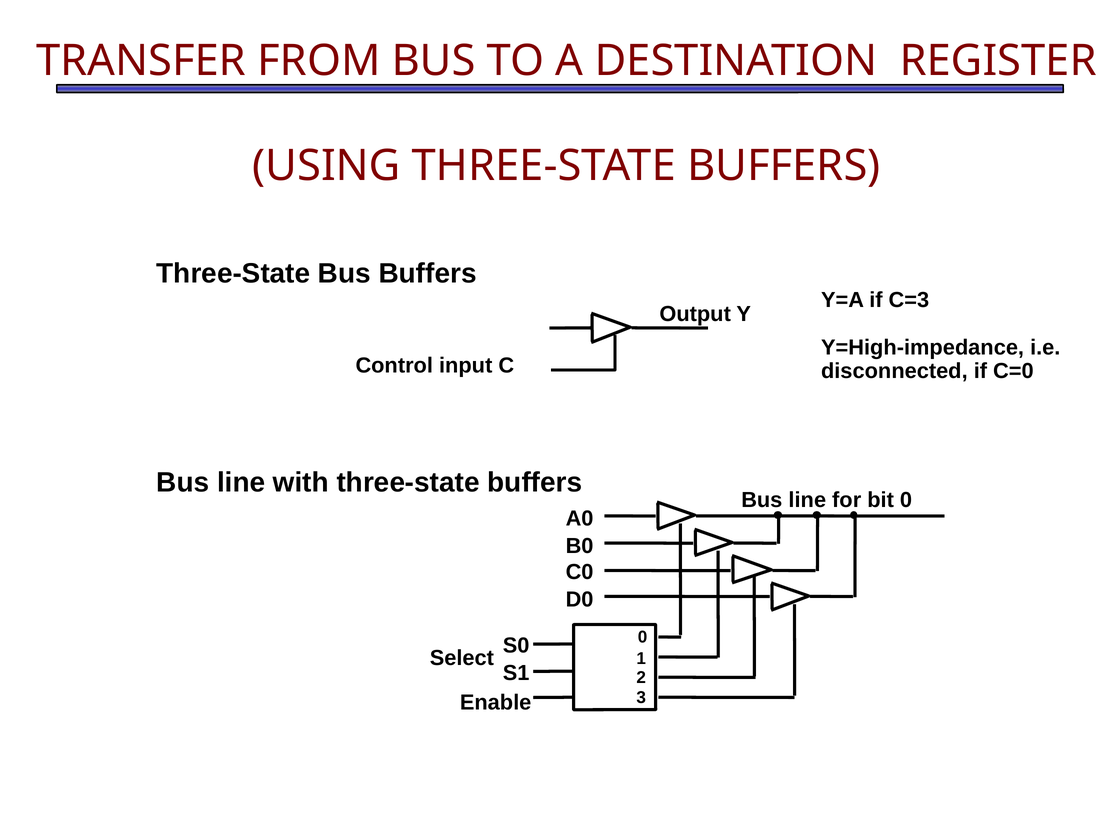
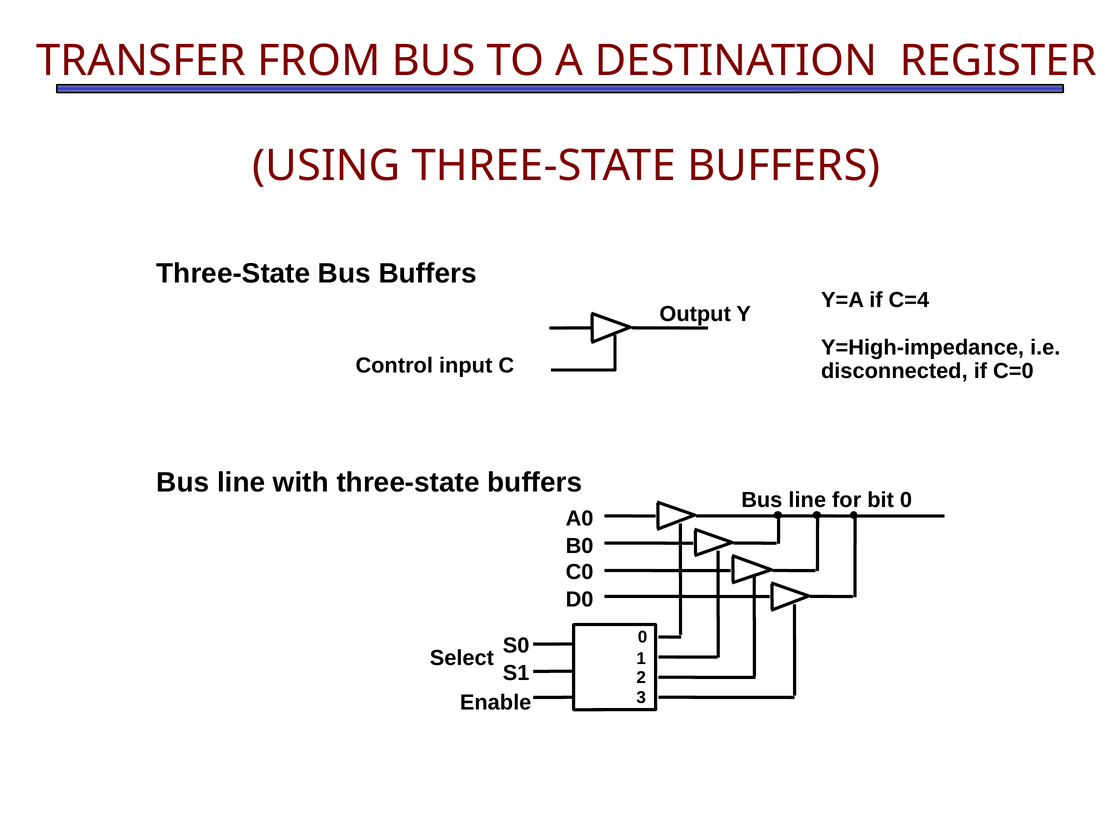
C=3: C=3 -> C=4 (909, 300)
